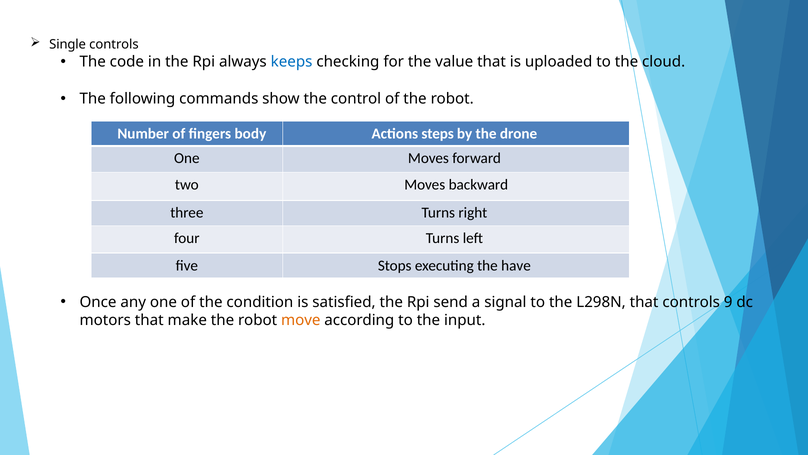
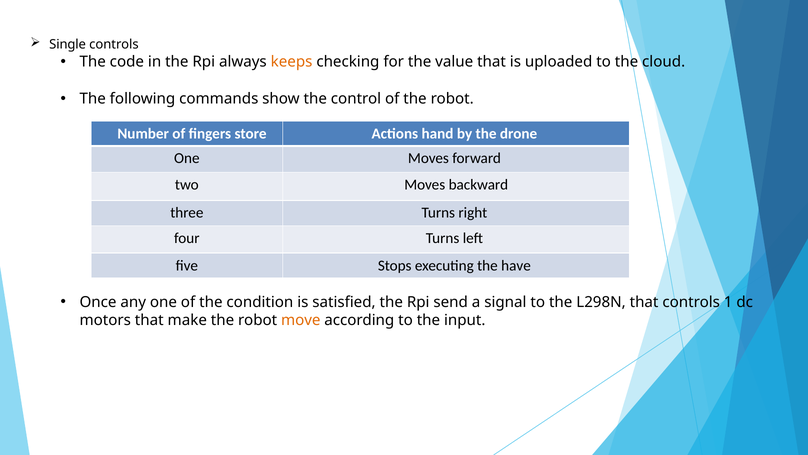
keeps colour: blue -> orange (292, 62)
body: body -> store (251, 134)
steps: steps -> hand (438, 134)
9: 9 -> 1 (728, 302)
